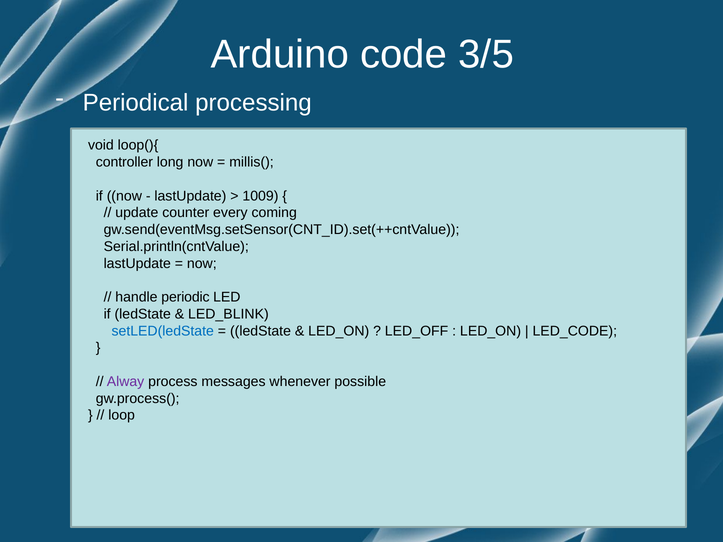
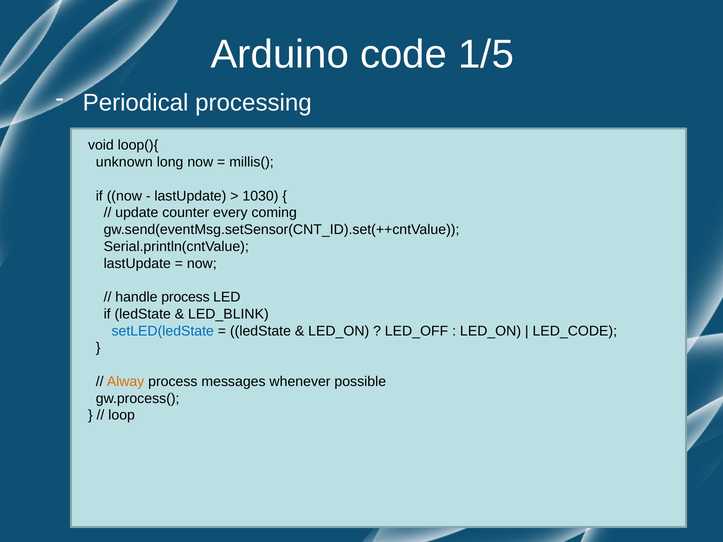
3/5: 3/5 -> 1/5 (486, 55)
controller: controller -> unknown (124, 162)
1009: 1009 -> 1030 (260, 196)
handle periodic: periodic -> process (185, 297)
Alway colour: purple -> orange (126, 382)
